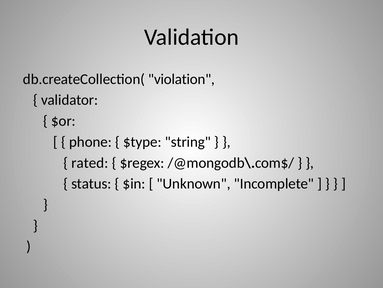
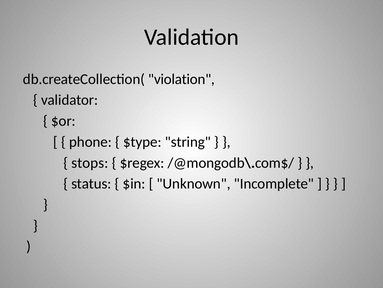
rated: rated -> stops (90, 162)
